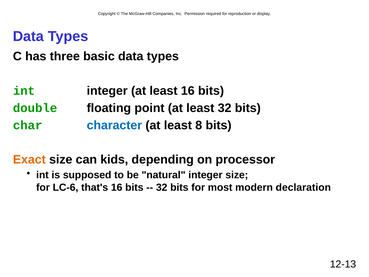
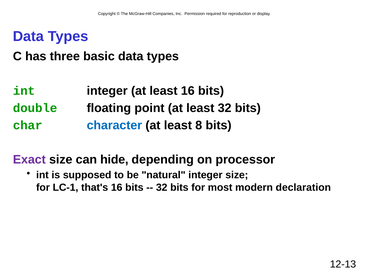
Exact colour: orange -> purple (29, 160)
kids: kids -> hide (114, 160)
LC-6: LC-6 -> LC-1 (66, 187)
